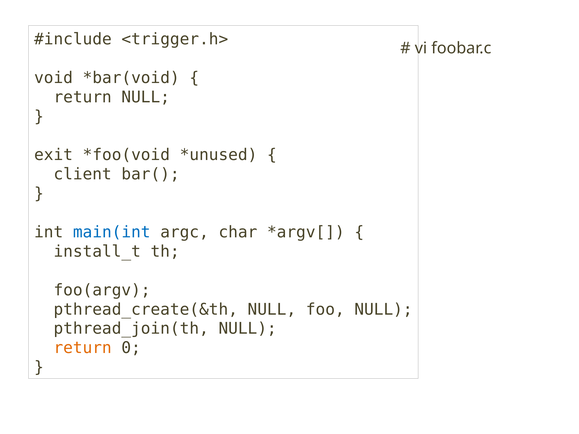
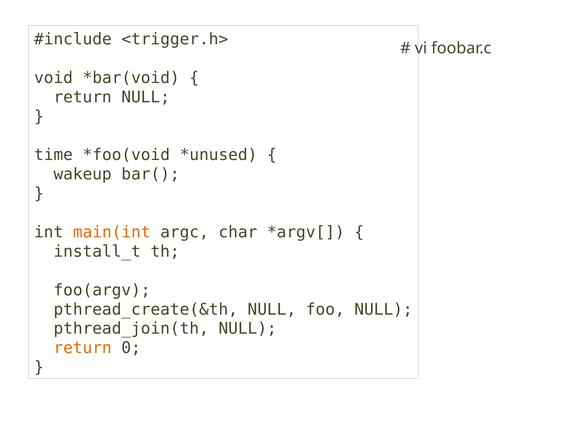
exit: exit -> time (54, 155)
client: client -> wakeup (83, 174)
main(int colour: blue -> orange (112, 232)
